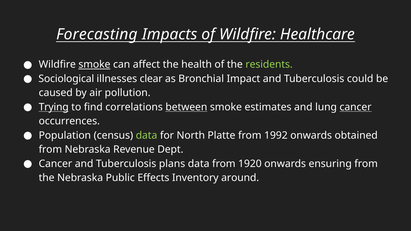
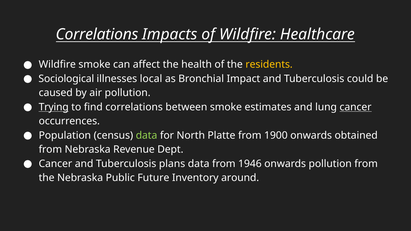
Forecasting: Forecasting -> Correlations (97, 35)
smoke underline: present -> none (94, 65)
residents colour: light green -> yellow (269, 65)
clear: clear -> local (151, 79)
between underline: present -> none (186, 107)
1992: 1992 -> 1900 (276, 136)
1920: 1920 -> 1946 (250, 164)
onwards ensuring: ensuring -> pollution (330, 164)
Effects: Effects -> Future (153, 178)
